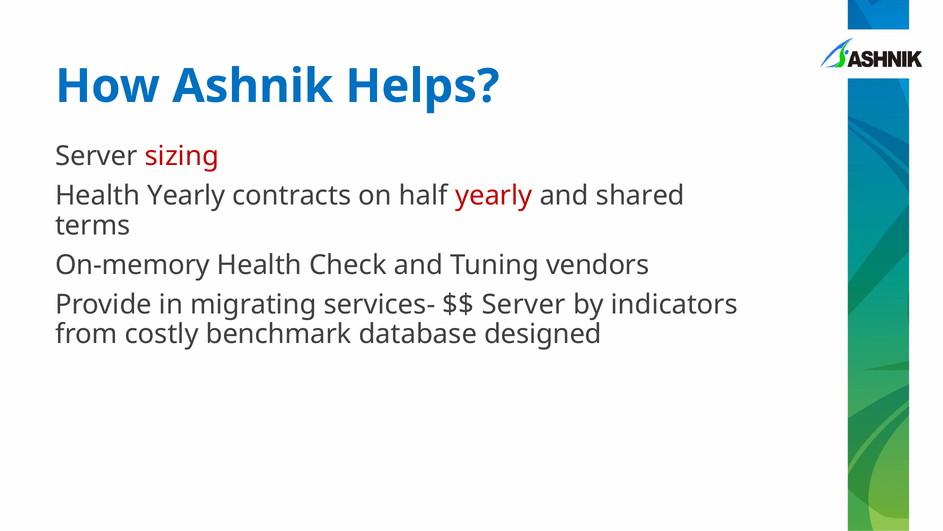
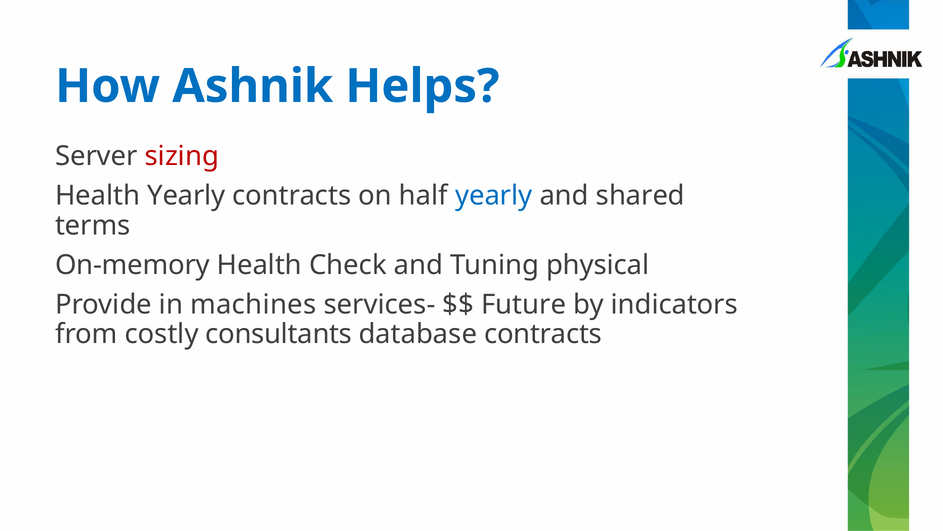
yearly colour: red -> blue (494, 196)
vendors: vendors -> physical (598, 265)
migrating: migrating -> machines (253, 304)
Server: Server -> Future (524, 304)
benchmark: benchmark -> consultants (279, 334)
database designed: designed -> contracts (543, 334)
